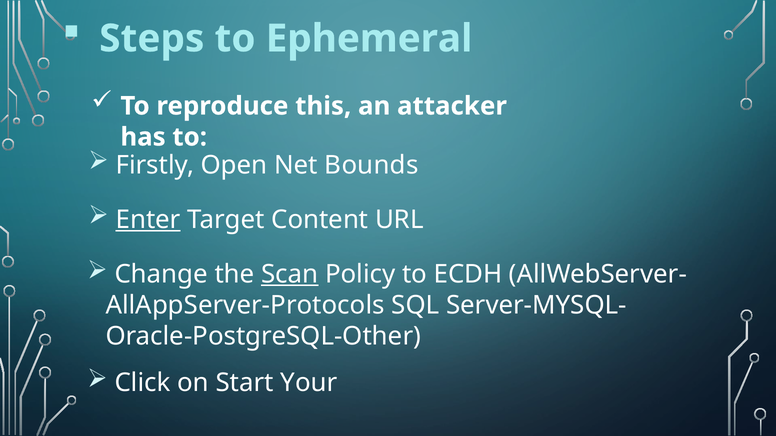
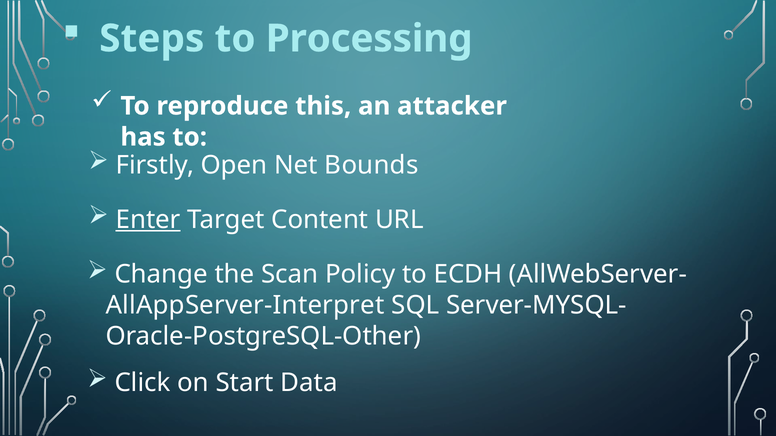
Ephemeral: Ephemeral -> Processing (369, 39)
Scan underline: present -> none (290, 274)
AllAppServer-Protocols: AllAppServer-Protocols -> AllAppServer-Interpret (245, 306)
Your: Your -> Data (309, 383)
